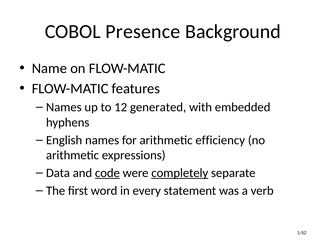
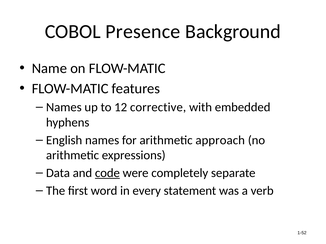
generated: generated -> corrective (158, 107)
efficiency: efficiency -> approach (220, 140)
completely underline: present -> none (180, 173)
